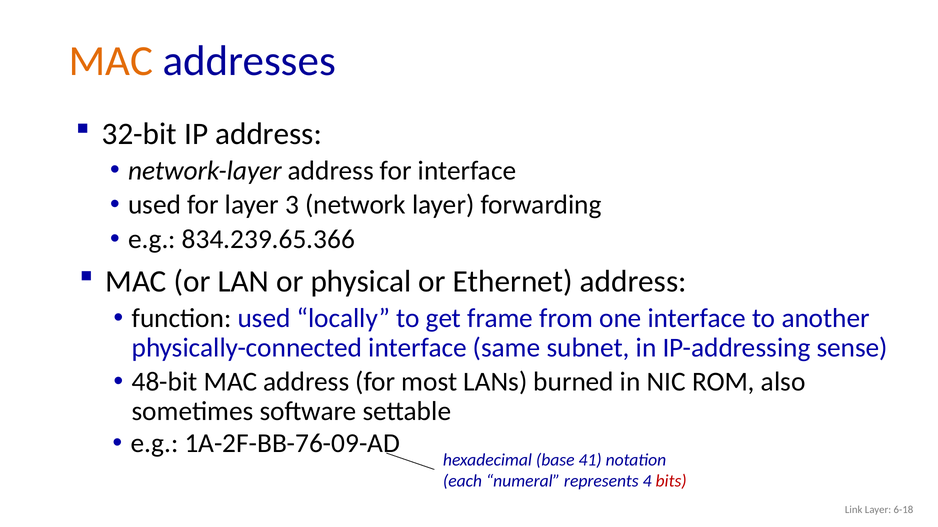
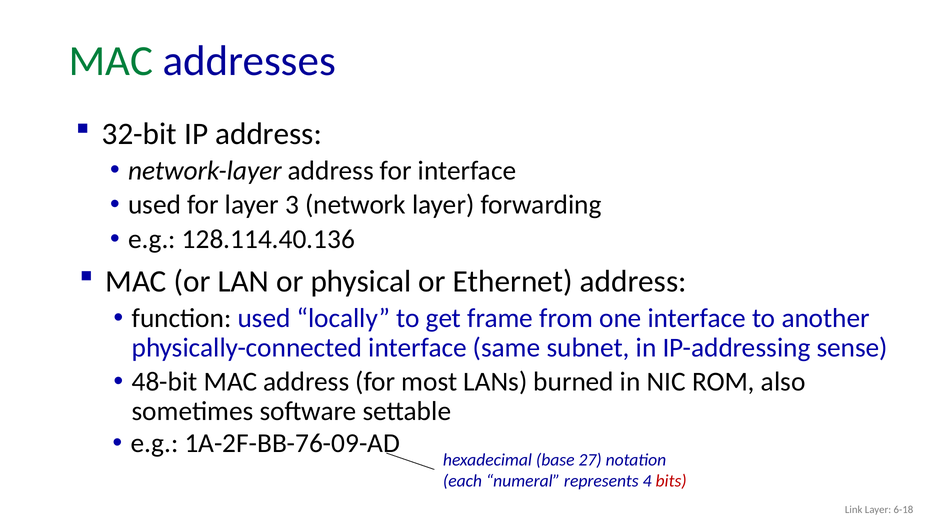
MAC colour: orange -> green (111, 61)
834.239.65.366: 834.239.65.366 -> 128.114.40.136 (268, 239)
41: 41 -> 27 (590, 461)
